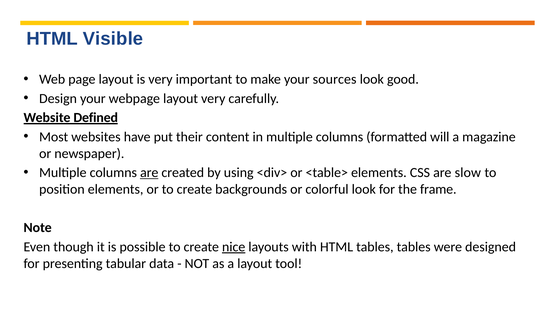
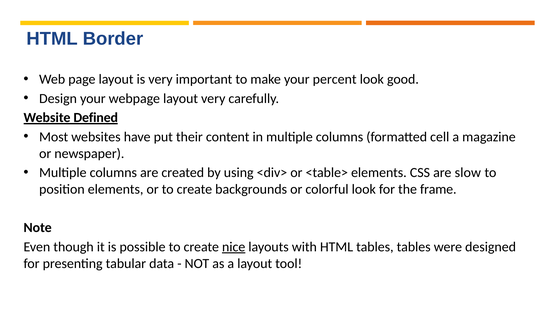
Visible: Visible -> Border (113, 39)
sources: sources -> percent (335, 79)
will: will -> cell (440, 137)
are underline: present -> none (149, 173)
